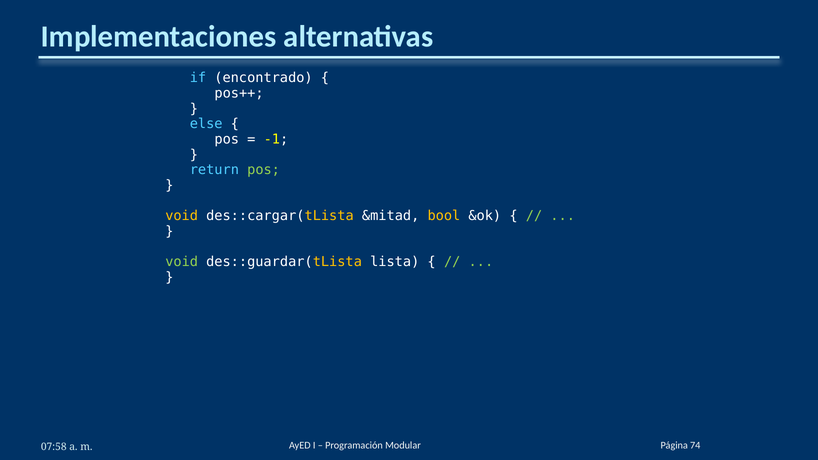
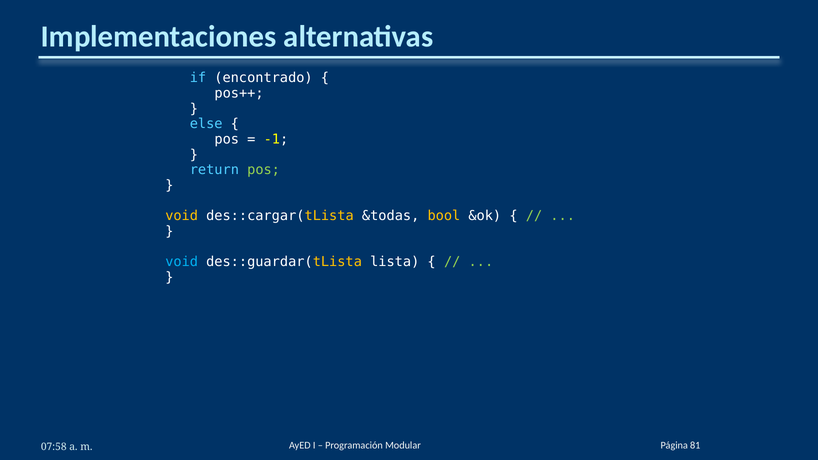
&mitad: &mitad -> &todas (391, 216)
void colour: light green -> light blue (182, 262)
74: 74 -> 81 (695, 445)
